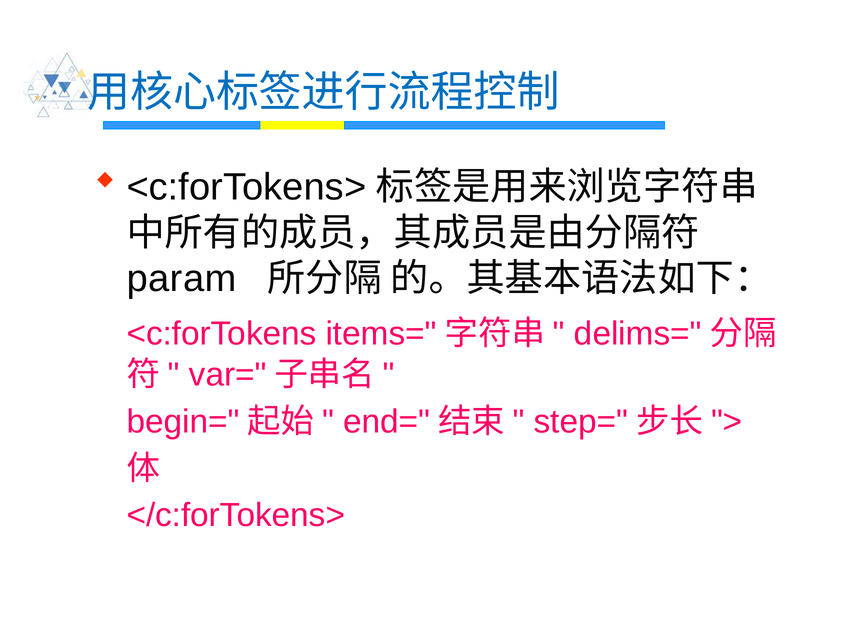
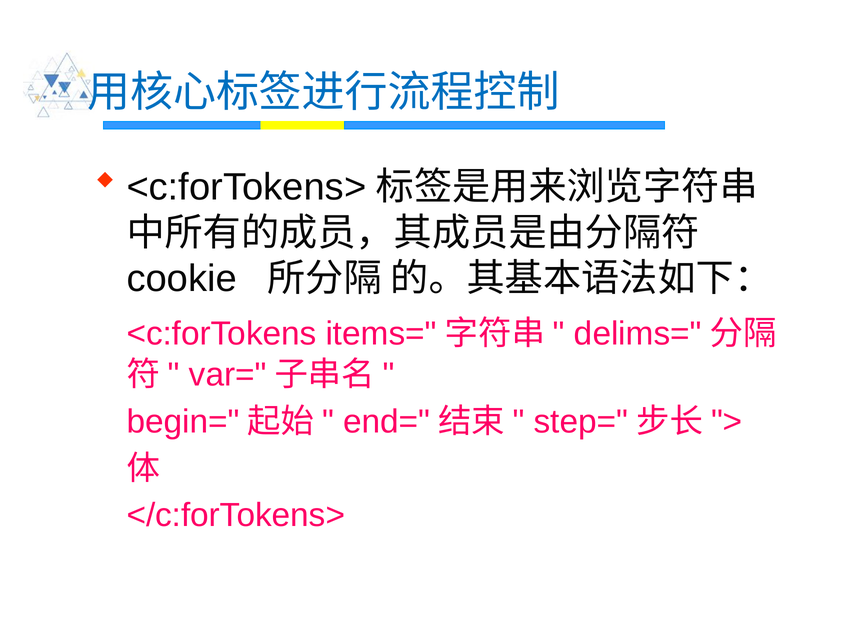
param: param -> cookie (182, 279)
